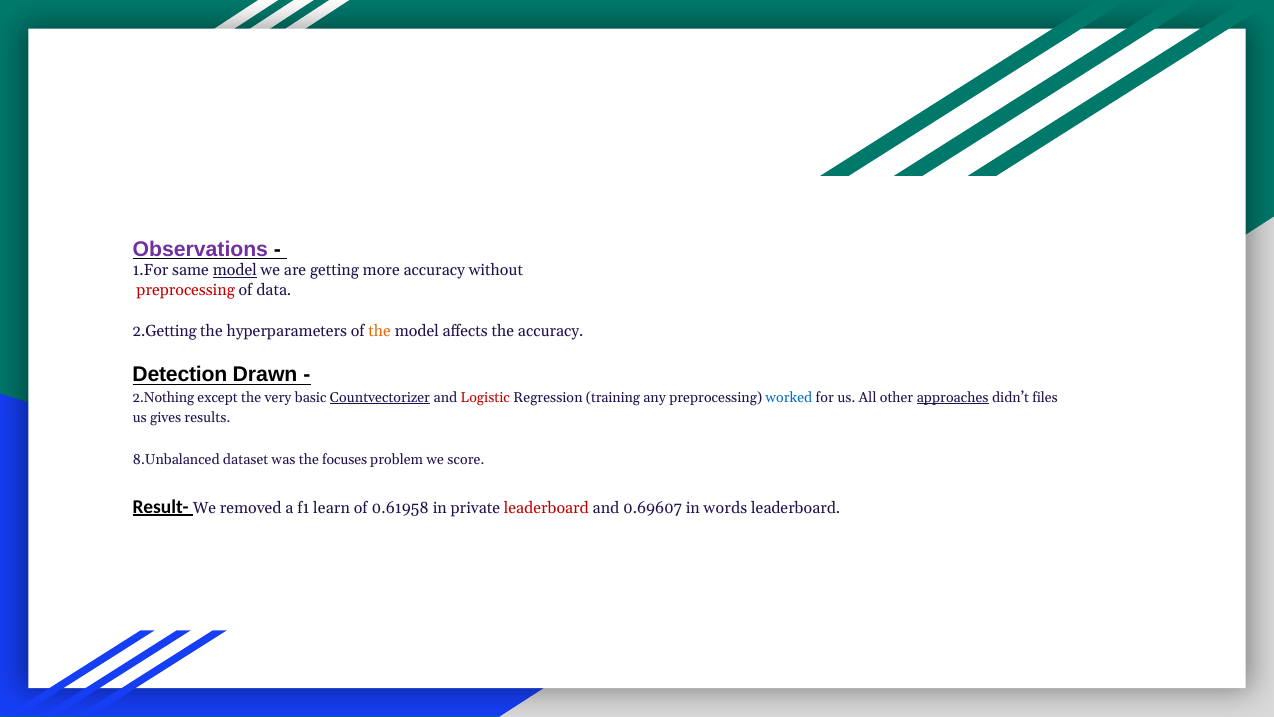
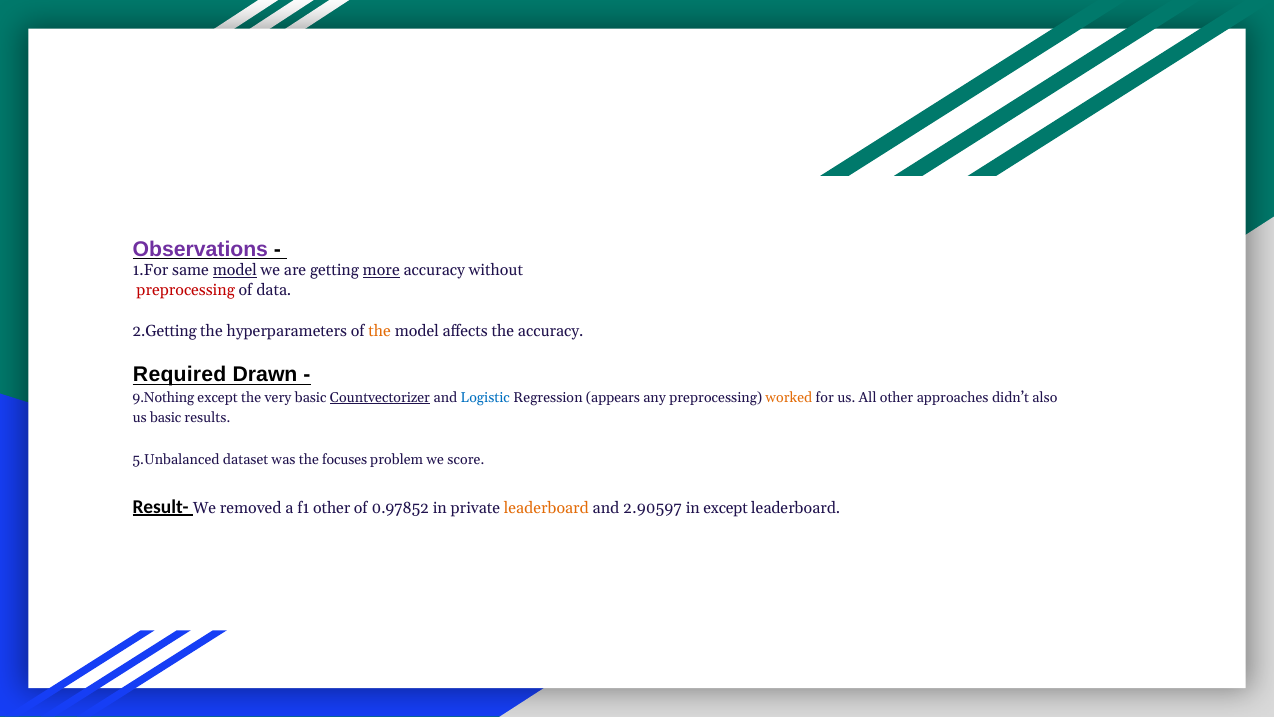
more underline: none -> present (381, 270)
Detection: Detection -> Required (180, 375)
2.Nothing: 2.Nothing -> 9.Nothing (163, 397)
Logistic colour: red -> blue (485, 397)
training: training -> appears (613, 397)
worked colour: blue -> orange (789, 397)
approaches underline: present -> none (953, 397)
files: files -> also (1045, 397)
us gives: gives -> basic (166, 418)
8.Unbalanced: 8.Unbalanced -> 5.Unbalanced (176, 460)
f1 learn: learn -> other (332, 508)
0.61958: 0.61958 -> 0.97852 (400, 508)
leaderboard colour: red -> orange (546, 508)
0.69607: 0.69607 -> 2.90597 (652, 508)
in words: words -> except (726, 508)
